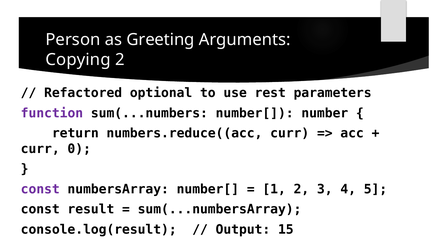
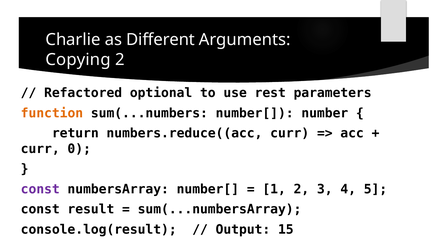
Person: Person -> Charlie (73, 40)
Greeting: Greeting -> Different (161, 40)
function colour: purple -> orange (52, 113)
